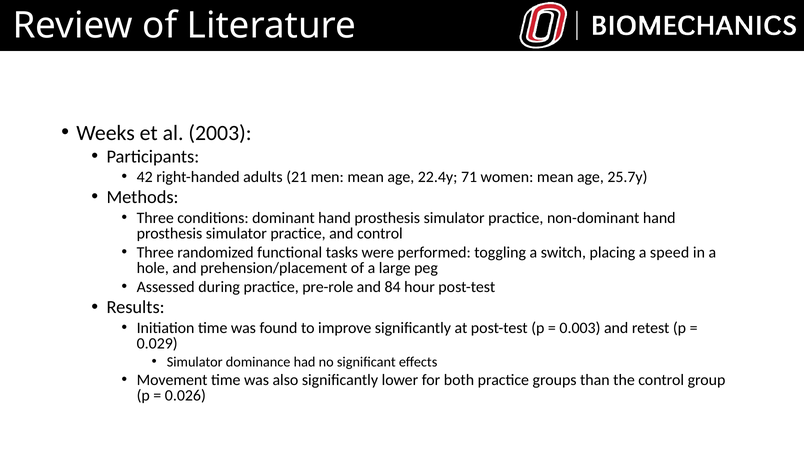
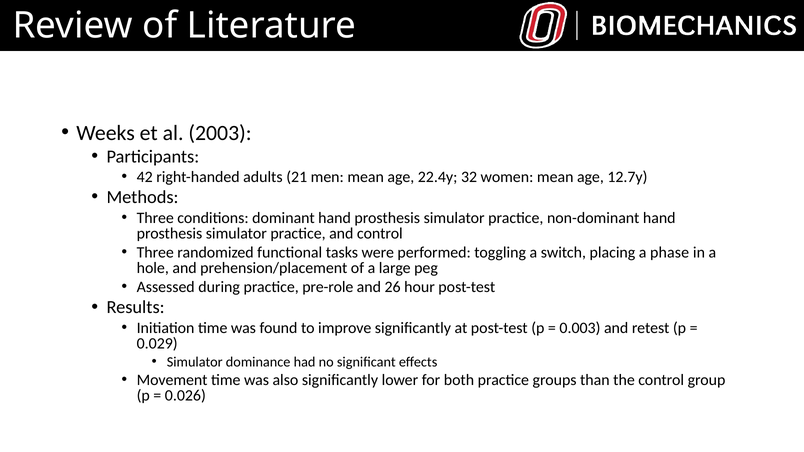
71: 71 -> 32 (469, 177)
25.7y: 25.7y -> 12.7y (627, 177)
speed: speed -> phase (670, 253)
84: 84 -> 26 (393, 287)
